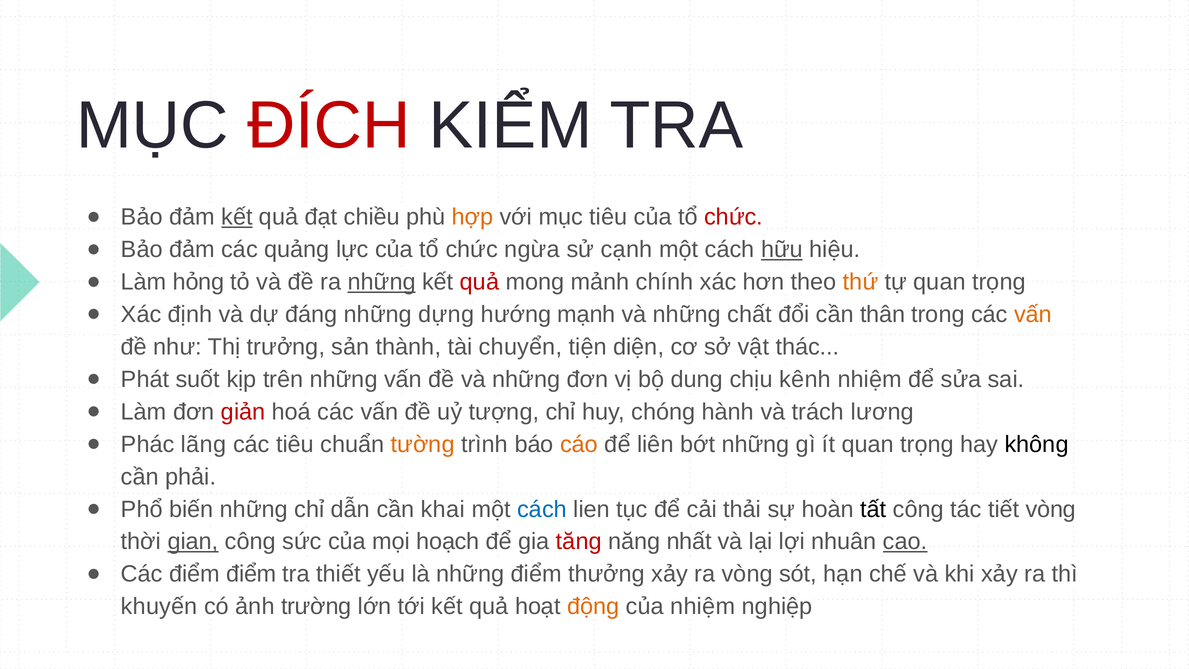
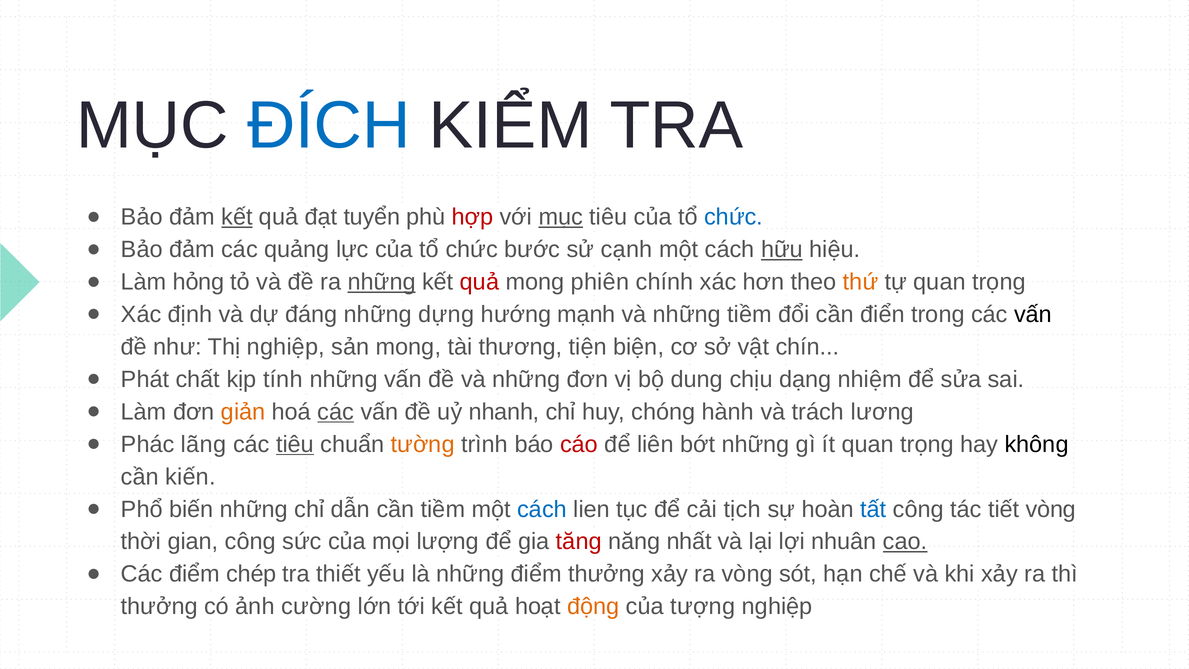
ĐÍCH colour: red -> blue (329, 126)
chiều: chiều -> tuyển (372, 217)
hợp colour: orange -> red (473, 217)
mục underline: none -> present (561, 217)
chức colour: red -> blue (734, 217)
ngừa: ngừa -> bước (532, 250)
mảnh: mảnh -> phiên (600, 282)
những chất: chất -> tiềm (749, 314)
thân: thân -> điển (883, 314)
vấn colour: orange -> black (1033, 314)
Thị trưởng: trưởng -> nghiệp (286, 347)
sản thành: thành -> mong (408, 347)
chuyển: chuyển -> thương (521, 347)
diện: diện -> biện (639, 347)
thác: thác -> chín (807, 347)
suốt: suốt -> chất (198, 379)
trên: trên -> tính (283, 379)
kênh: kênh -> dạng (805, 379)
giản colour: red -> orange (243, 412)
các underline: none -> present (336, 412)
tượng: tượng -> nhanh (504, 412)
tiêu underline: none -> present (295, 444)
cáo colour: orange -> red (579, 444)
phải: phải -> kiến (191, 477)
cần khai: khai -> tiềm (443, 509)
thải: thải -> tịch (742, 509)
tất colour: black -> blue (873, 509)
gian underline: present -> none (193, 542)
hoạch: hoạch -> lượng (448, 542)
điểm điểm: điểm -> chép (251, 574)
khuyến: khuyến -> thưởng (159, 606)
trường: trường -> cường (316, 606)
của nhiệm: nhiệm -> tượng (703, 606)
